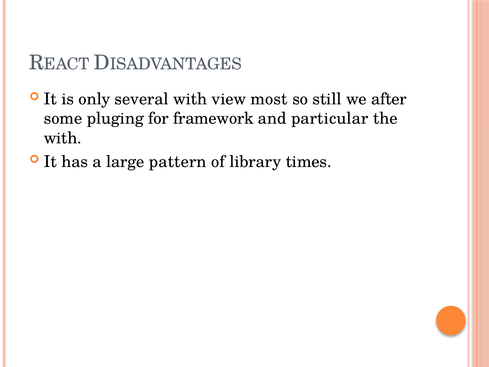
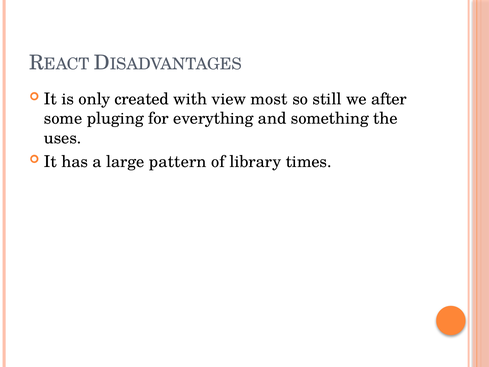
several: several -> created (142, 99)
framework: framework -> everything (213, 118)
particular: particular -> something (330, 118)
with: with -> uses (63, 138)
